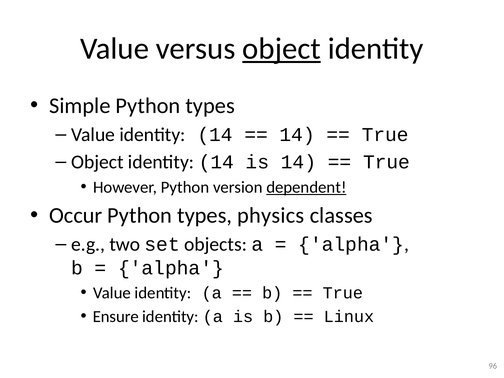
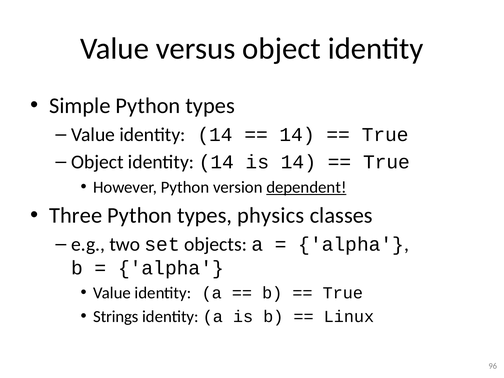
object underline: present -> none (282, 49)
Occur: Occur -> Three (76, 216)
Ensure: Ensure -> Strings (116, 317)
